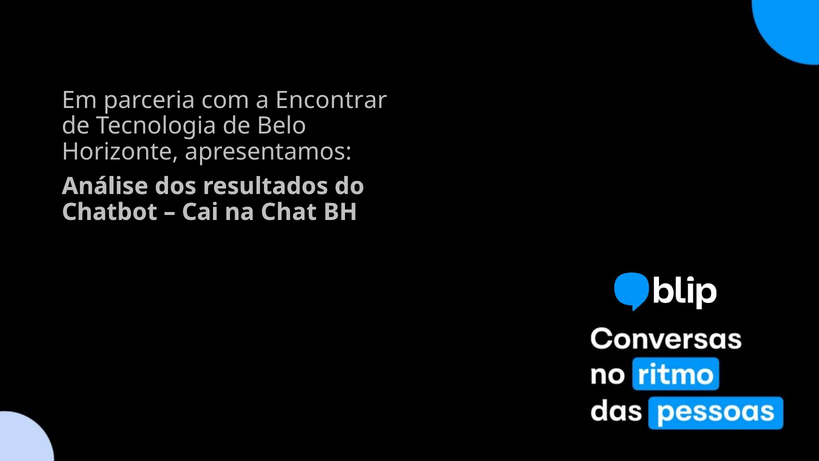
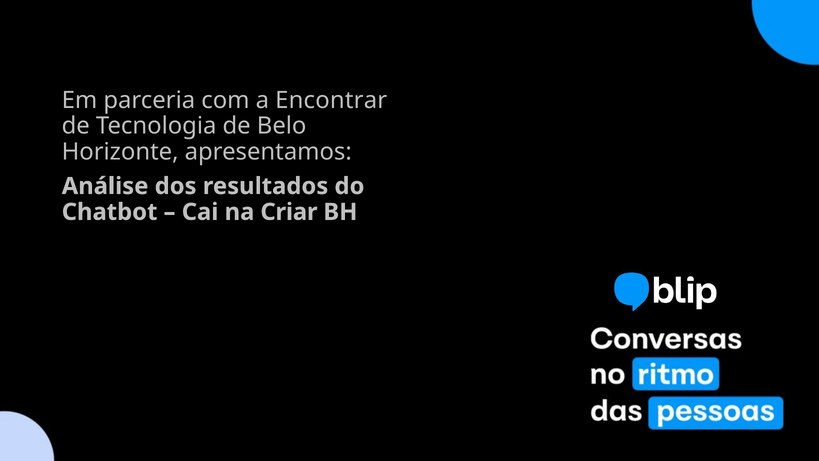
Chat: Chat -> Criar (289, 212)
